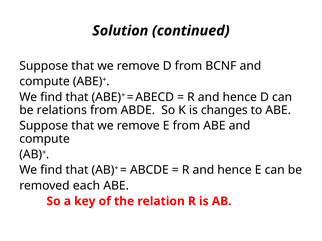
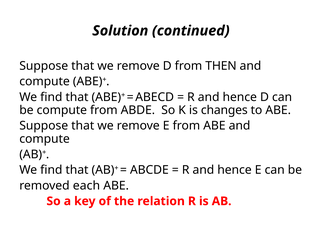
BCNF: BCNF -> THEN (221, 66)
be relations: relations -> compute (62, 110)
